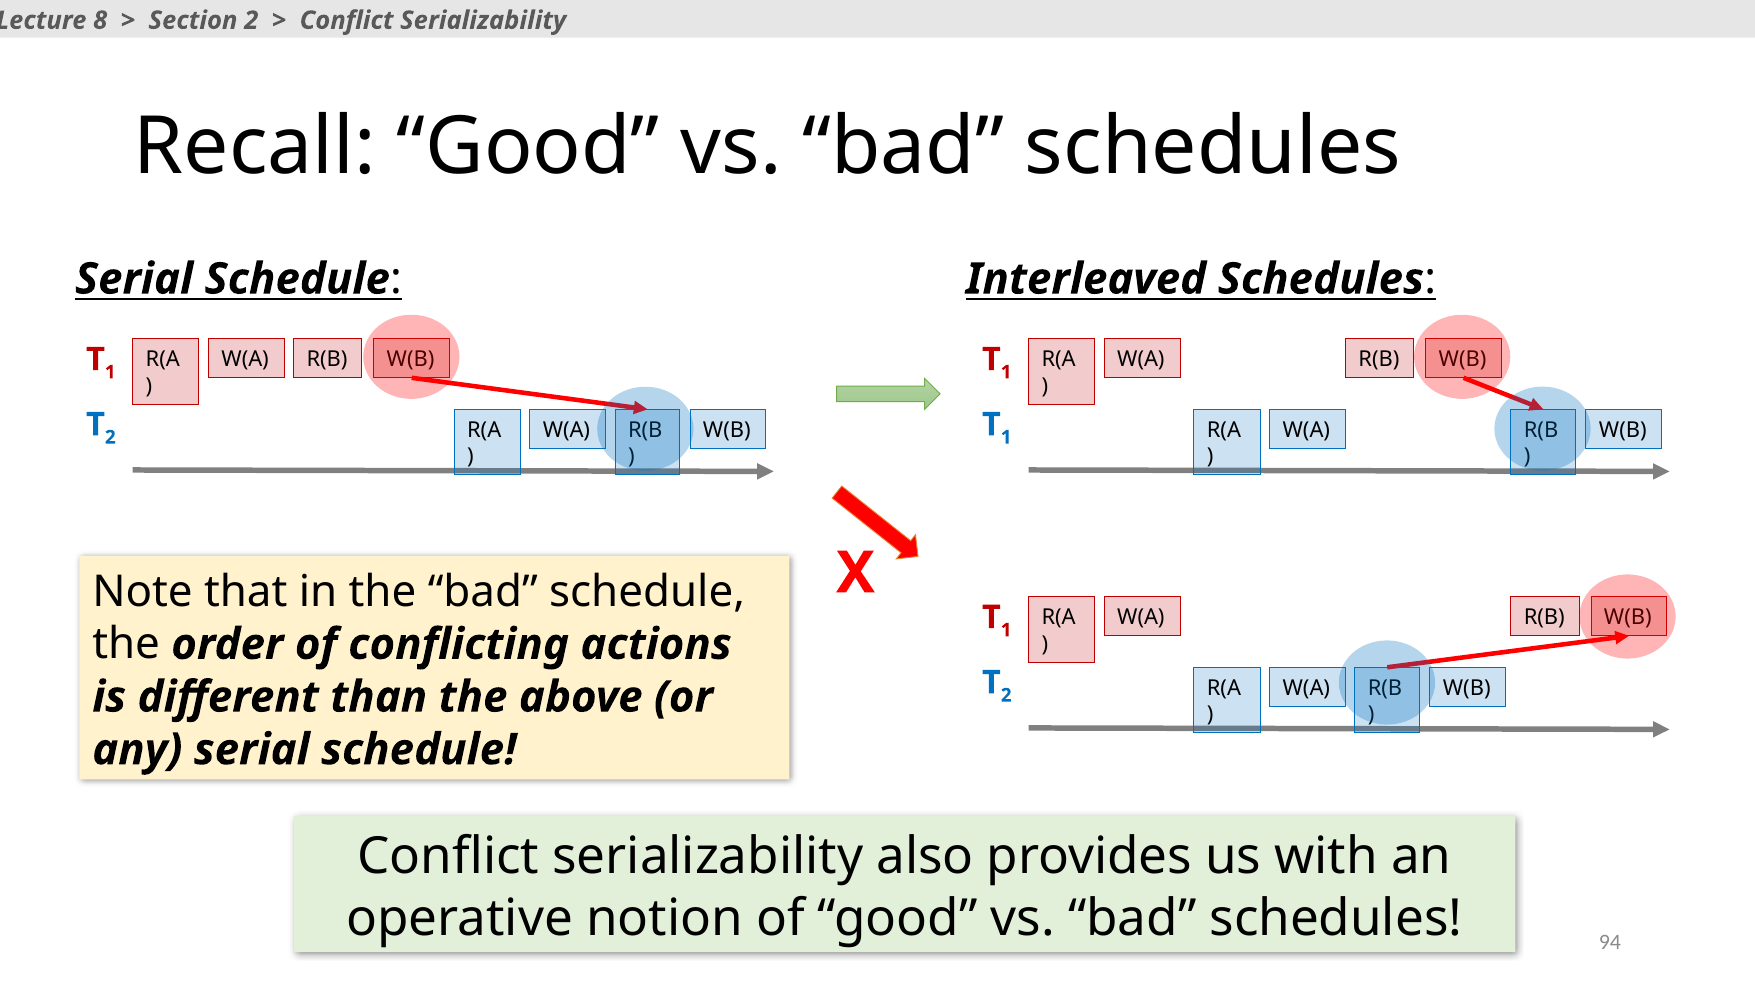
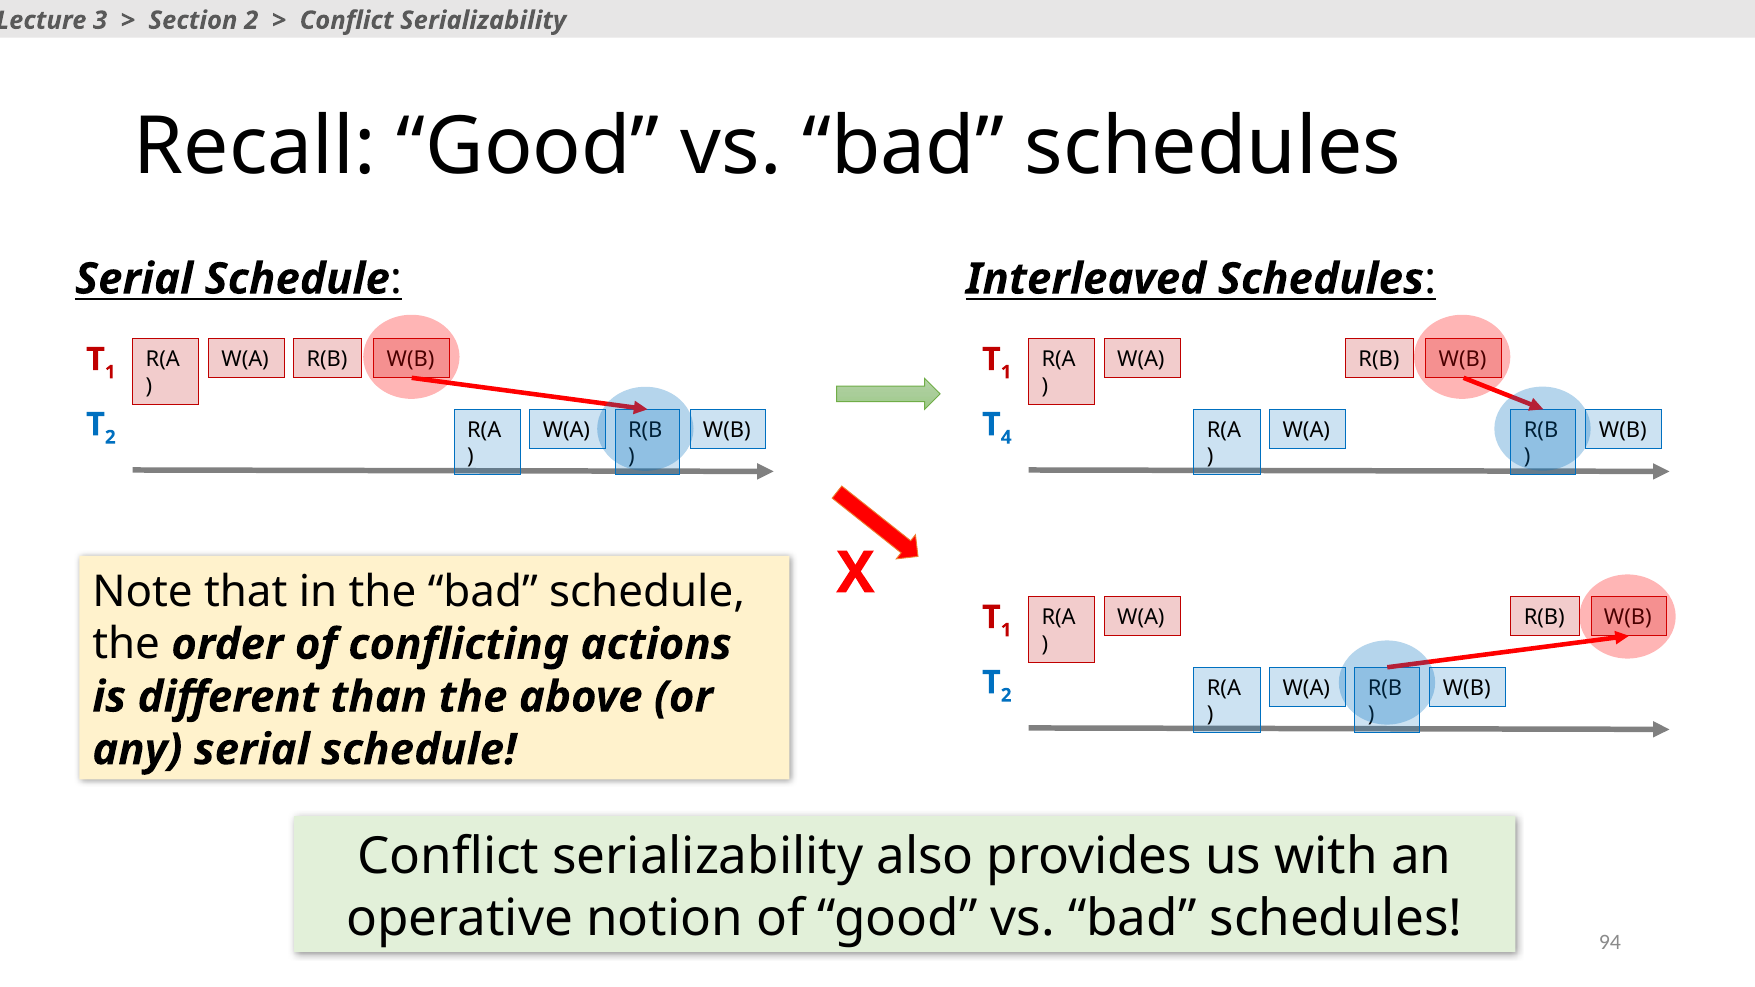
8: 8 -> 3 (100, 20)
1: 1 -> 4 (1006, 437)
